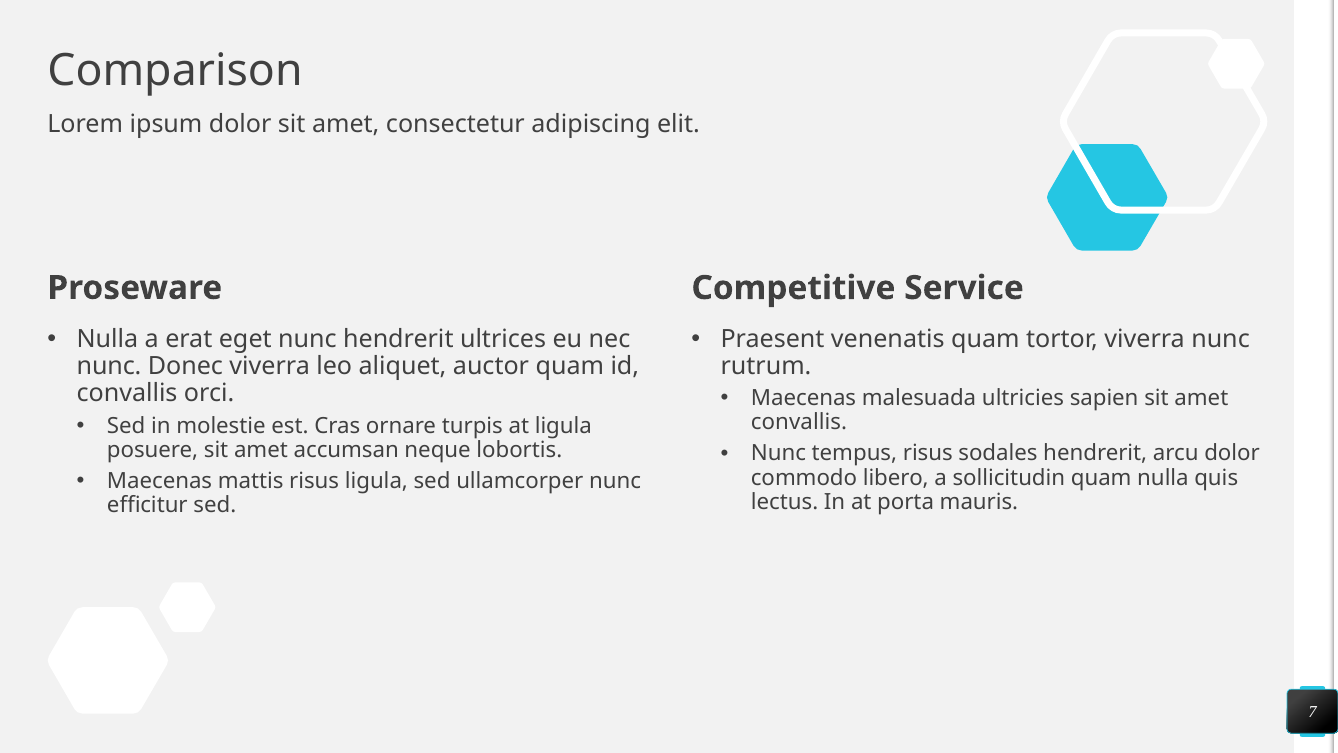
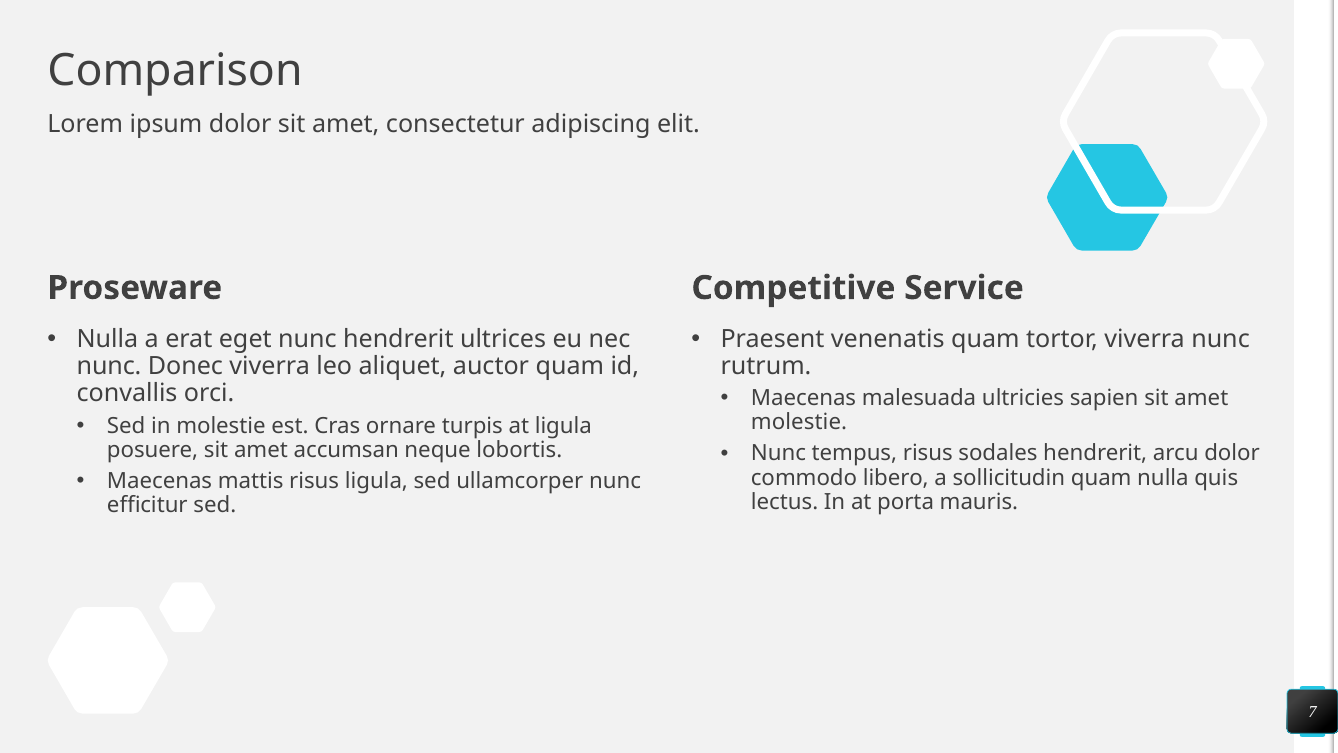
convallis: convallis -> molestie (799, 422)
